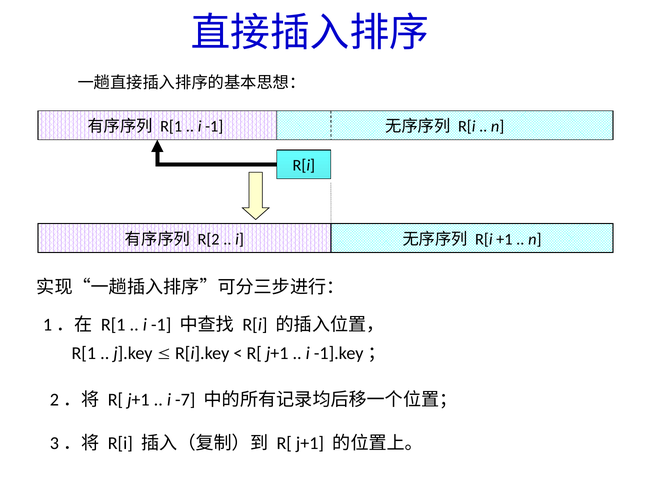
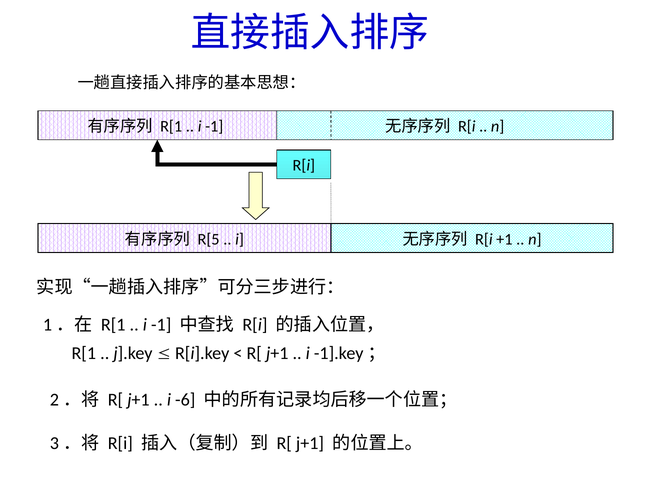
R[2: R[2 -> R[5 (209, 239)
-7: -7 -> -6 (185, 400)
